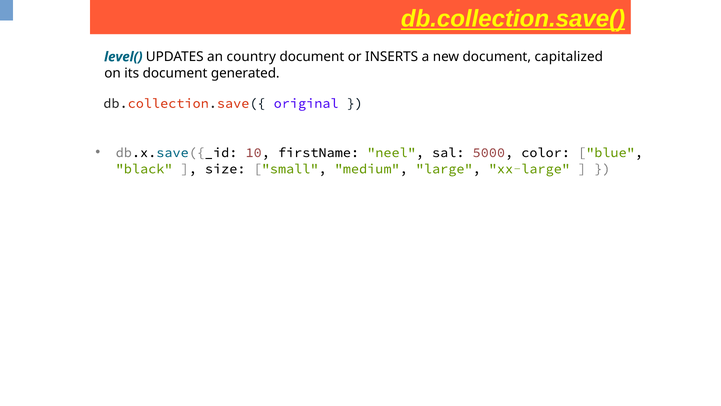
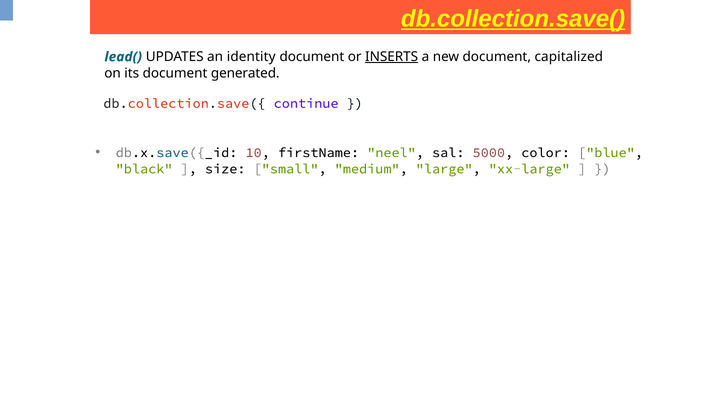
level(: level( -> lead( (123, 57)
country: country -> identity (251, 57)
INSERTS underline: none -> present (392, 57)
original: original -> continue (306, 103)
